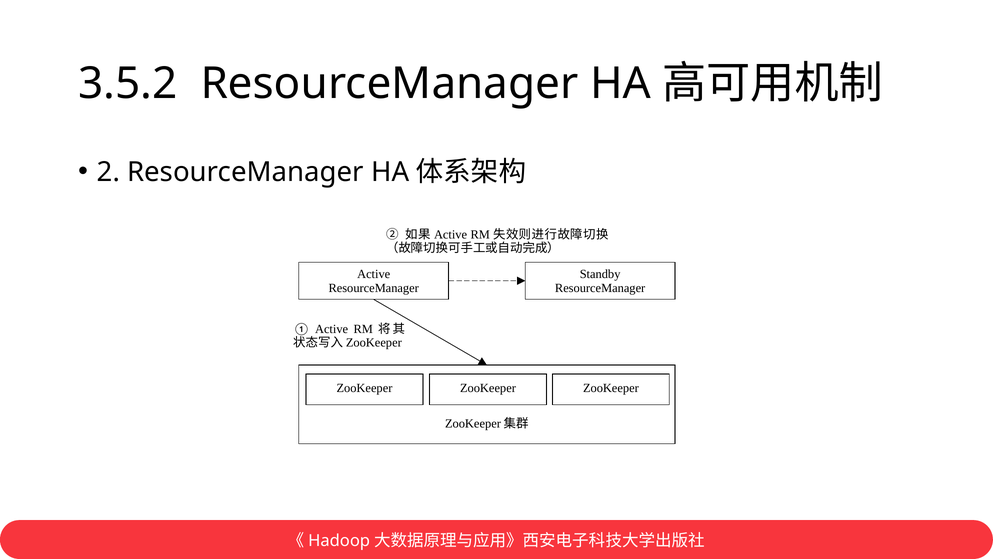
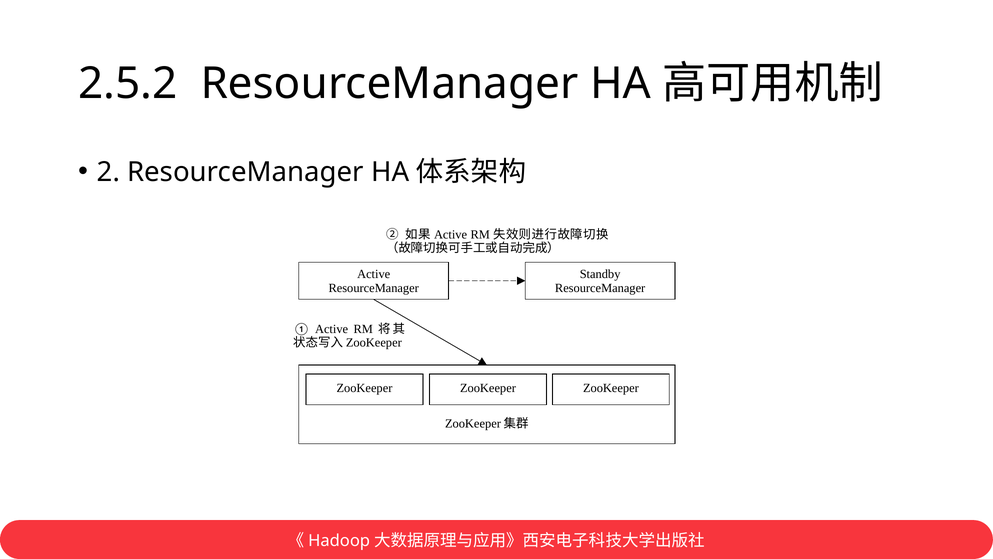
3.5.2: 3.5.2 -> 2.5.2 (128, 83)
